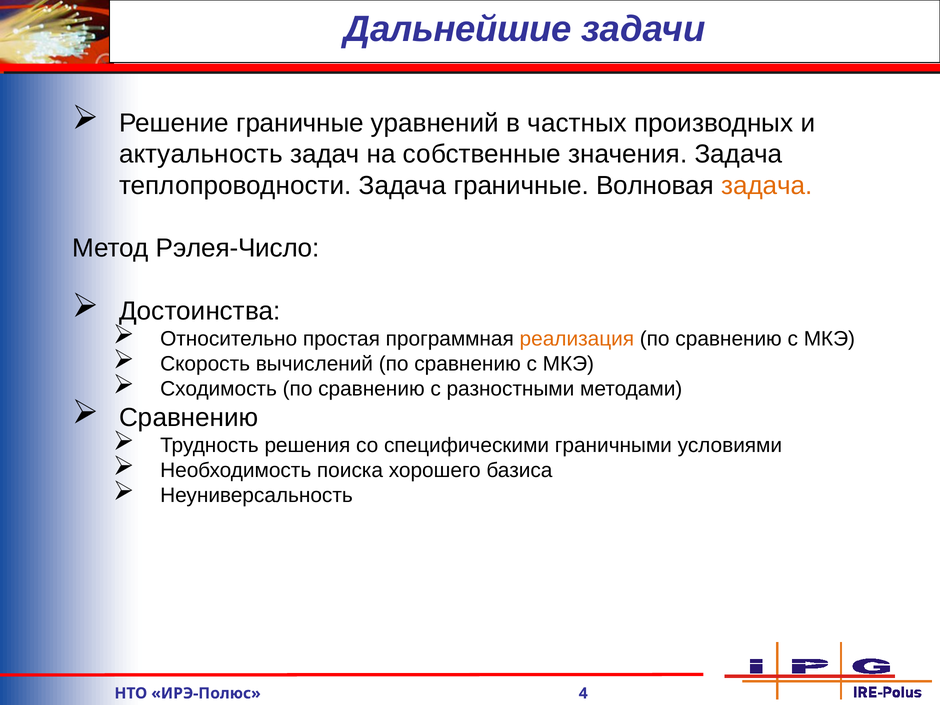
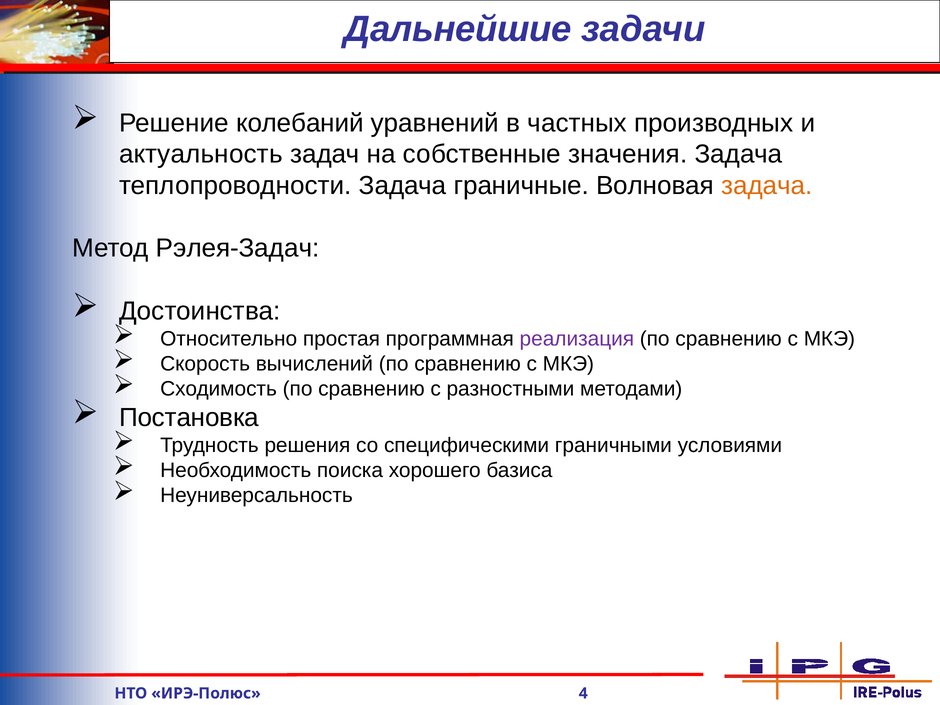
Решение граничные: граничные -> колебаний (300, 123)
Рэлея-Число: Рэлея-Число -> Рэлея-Задач (238, 248)
реализация colour: orange -> purple (577, 339)
Сравнению: Сравнению -> Постановка (189, 418)
